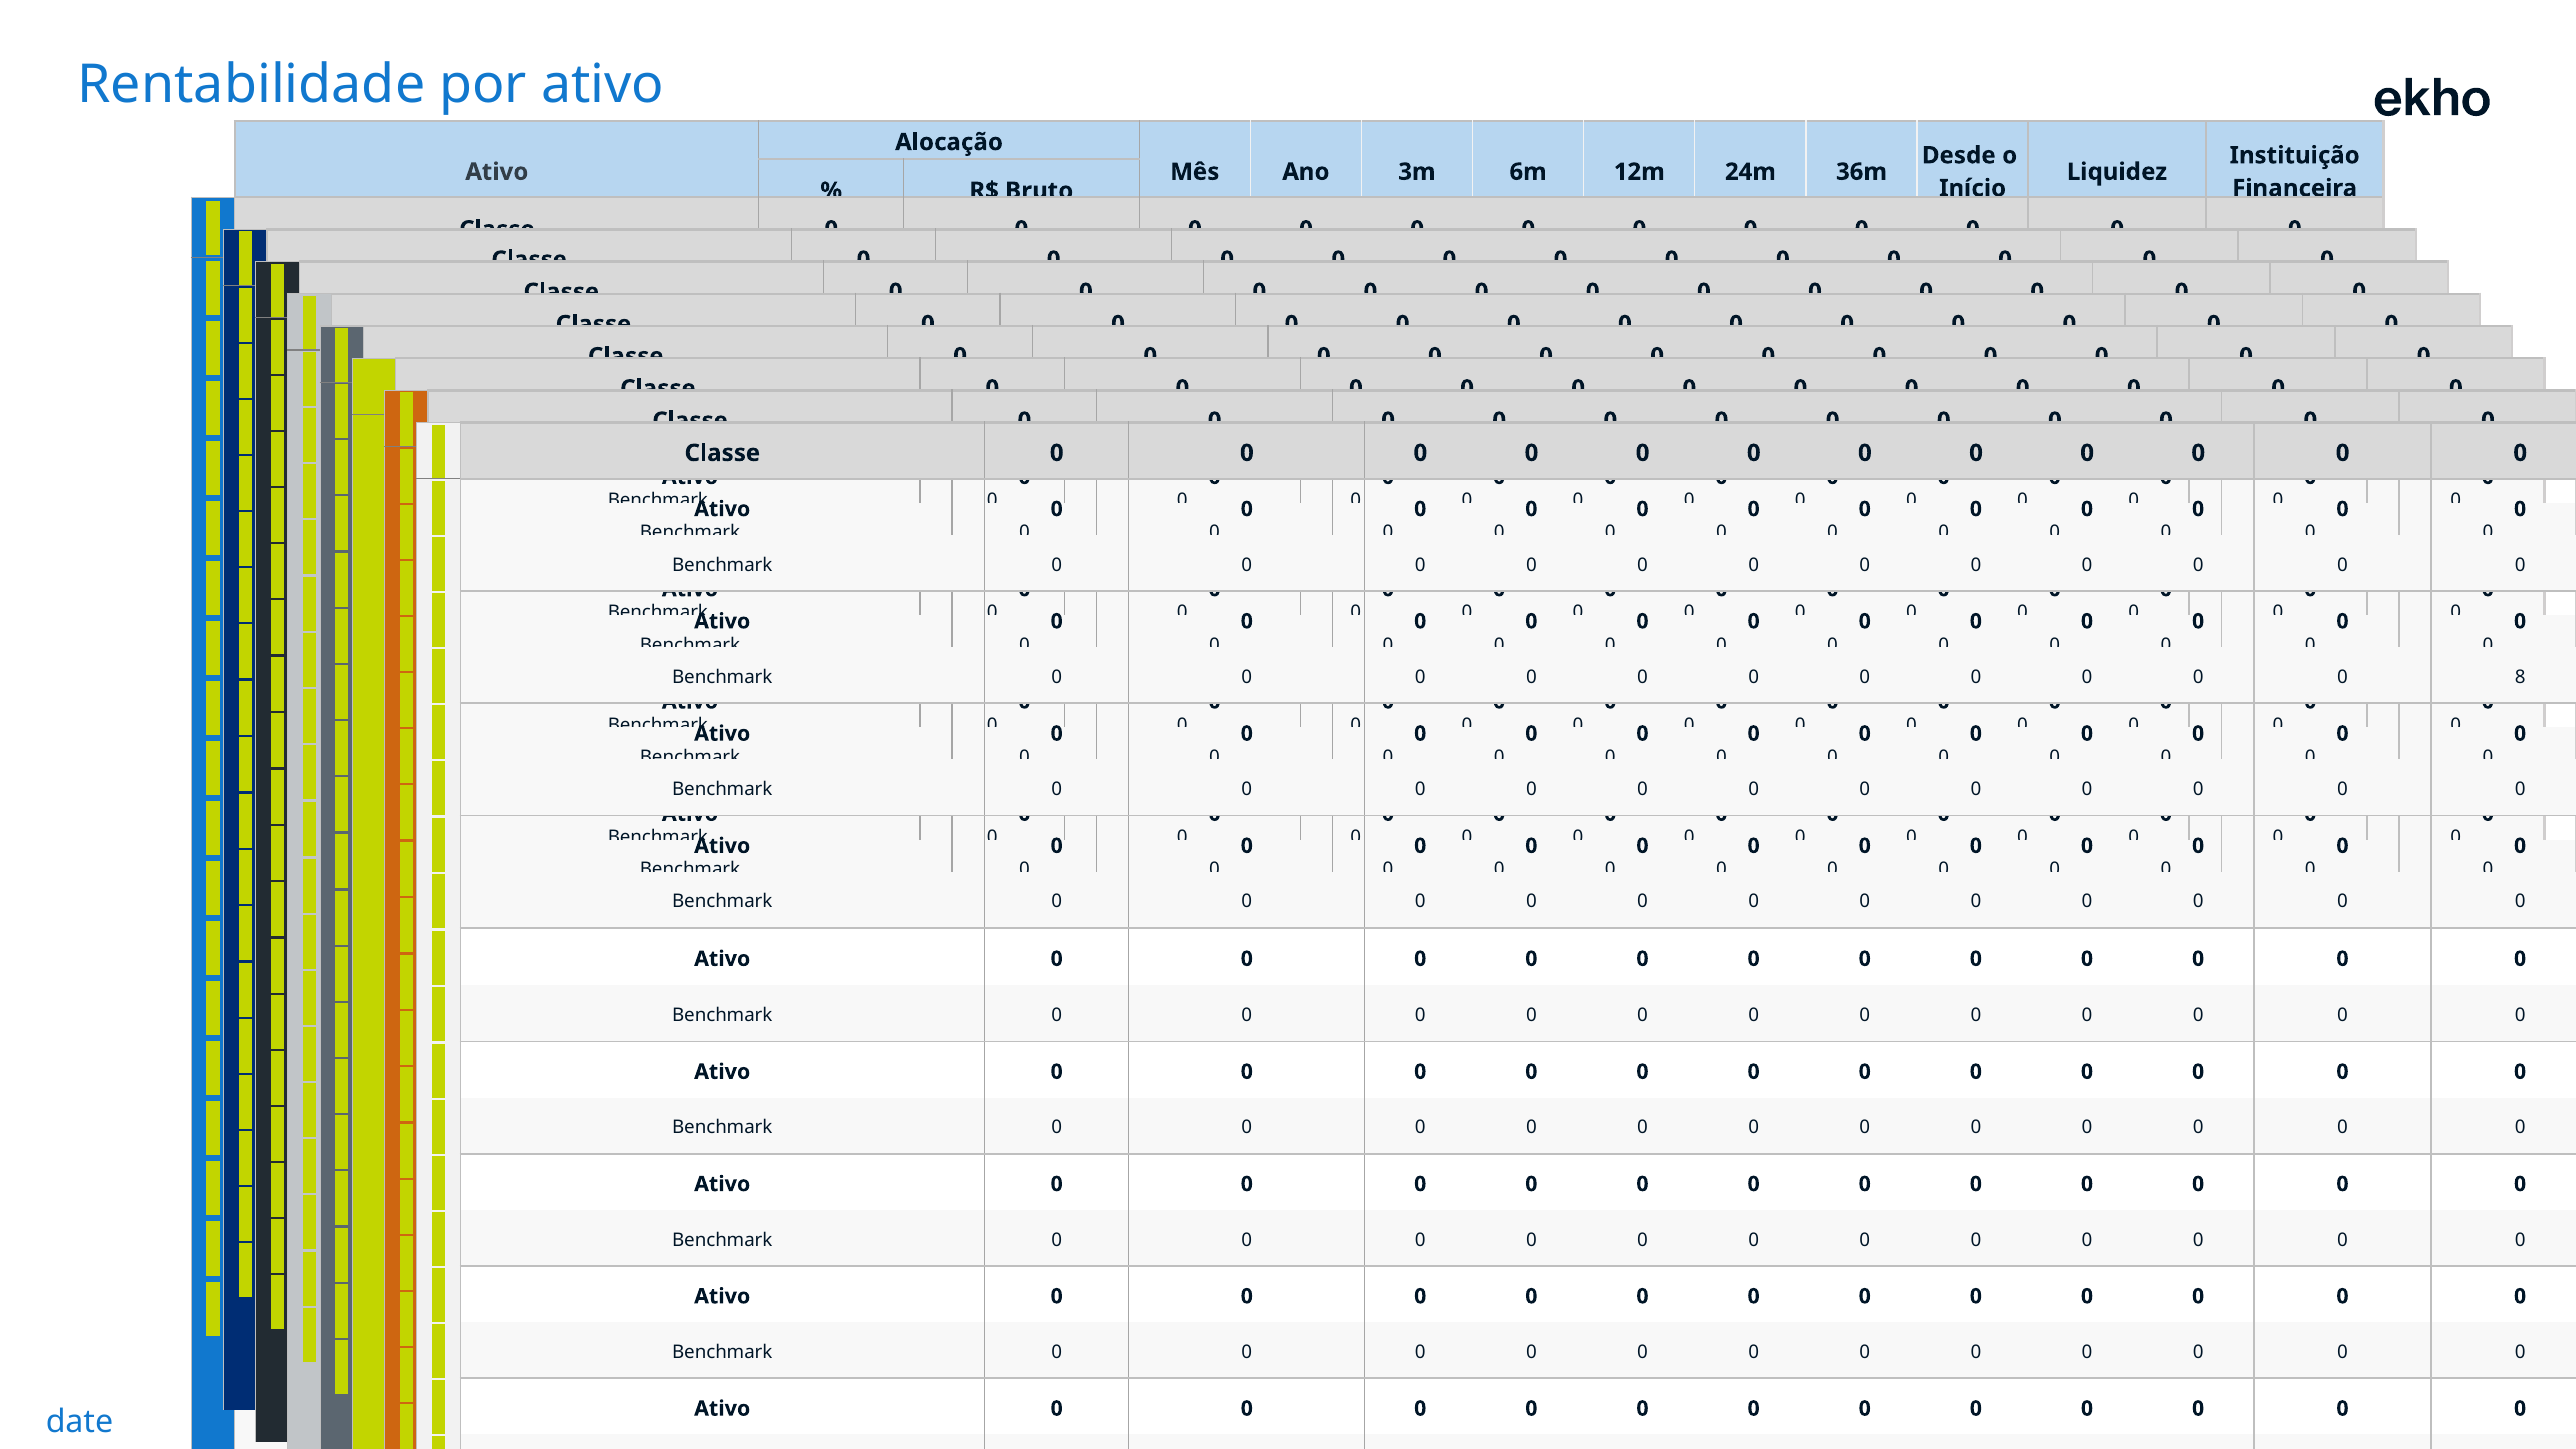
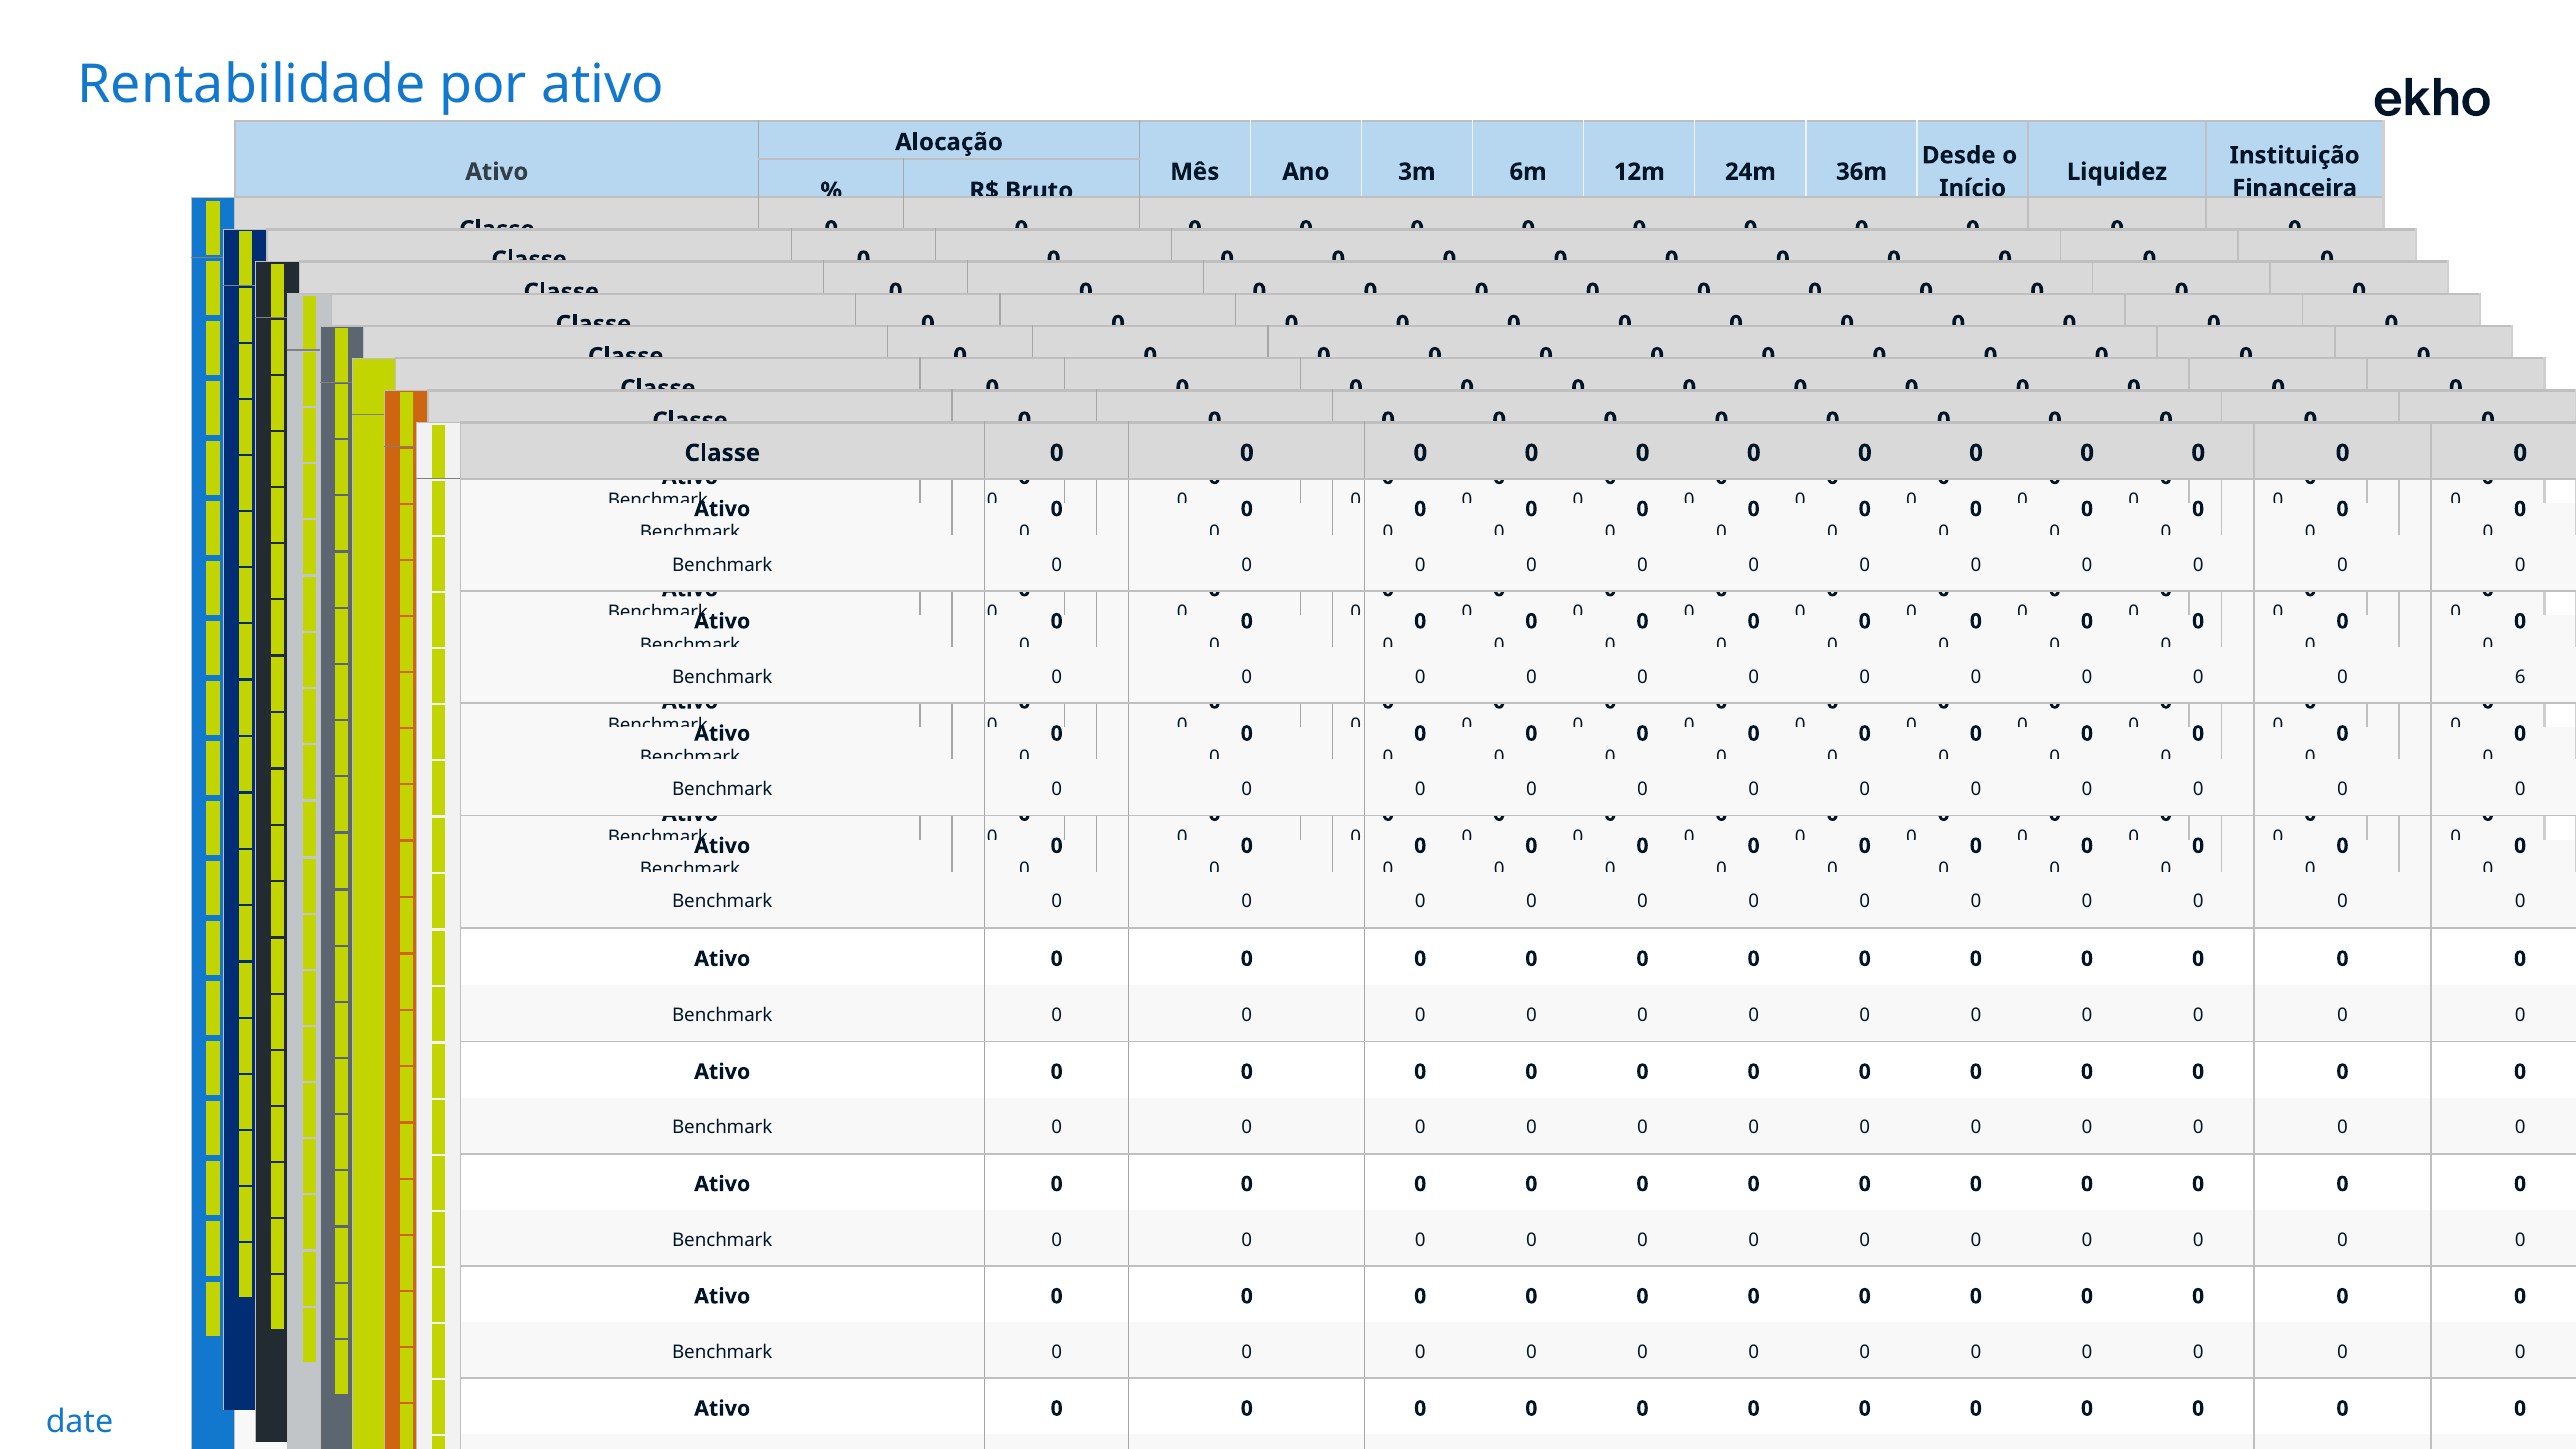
8: 8 -> 6 (2520, 677)
